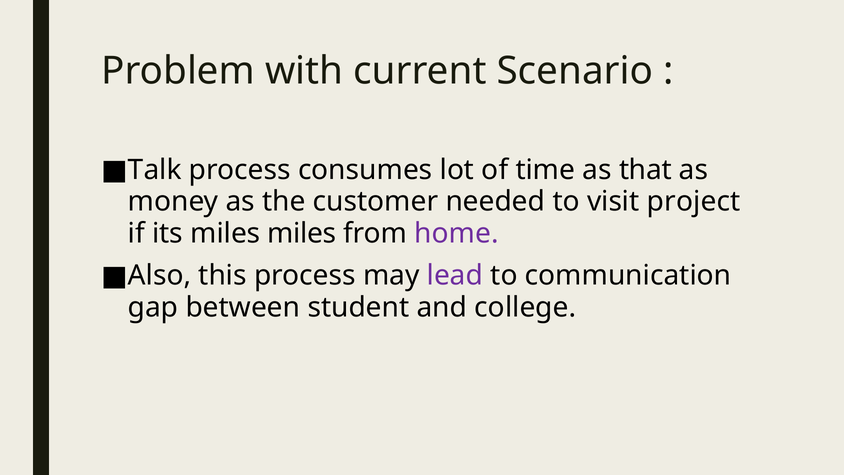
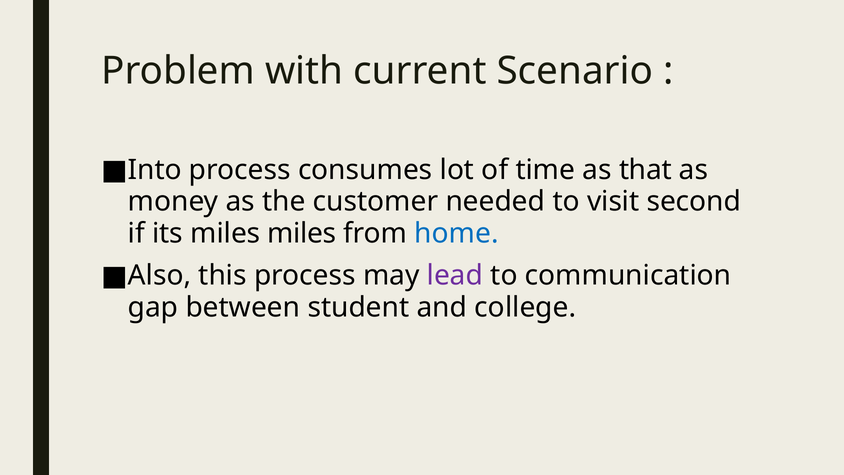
Talk: Talk -> Into (155, 170)
project: project -> second (694, 201)
home colour: purple -> blue (457, 233)
